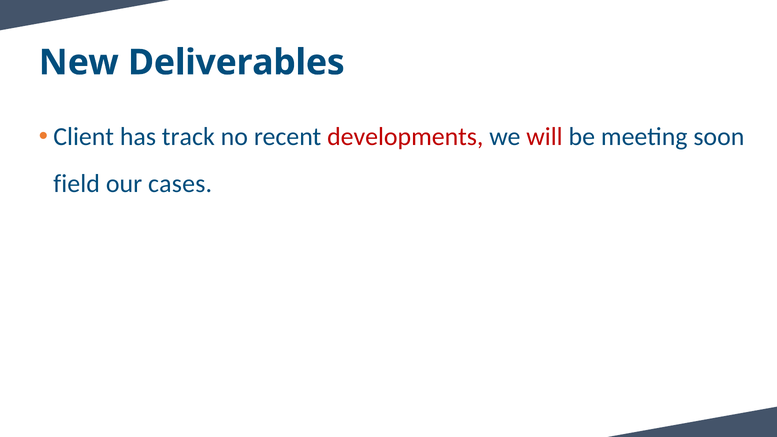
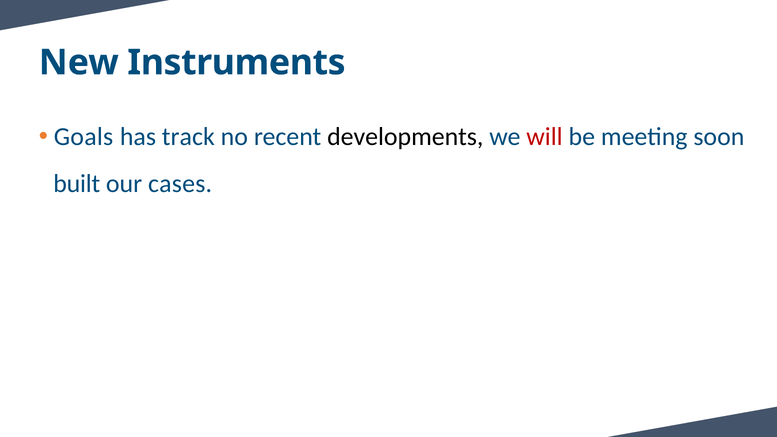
Deliverables: Deliverables -> Instruments (236, 63)
Client: Client -> Goals (84, 137)
developments colour: red -> black (405, 137)
field: field -> built (77, 184)
